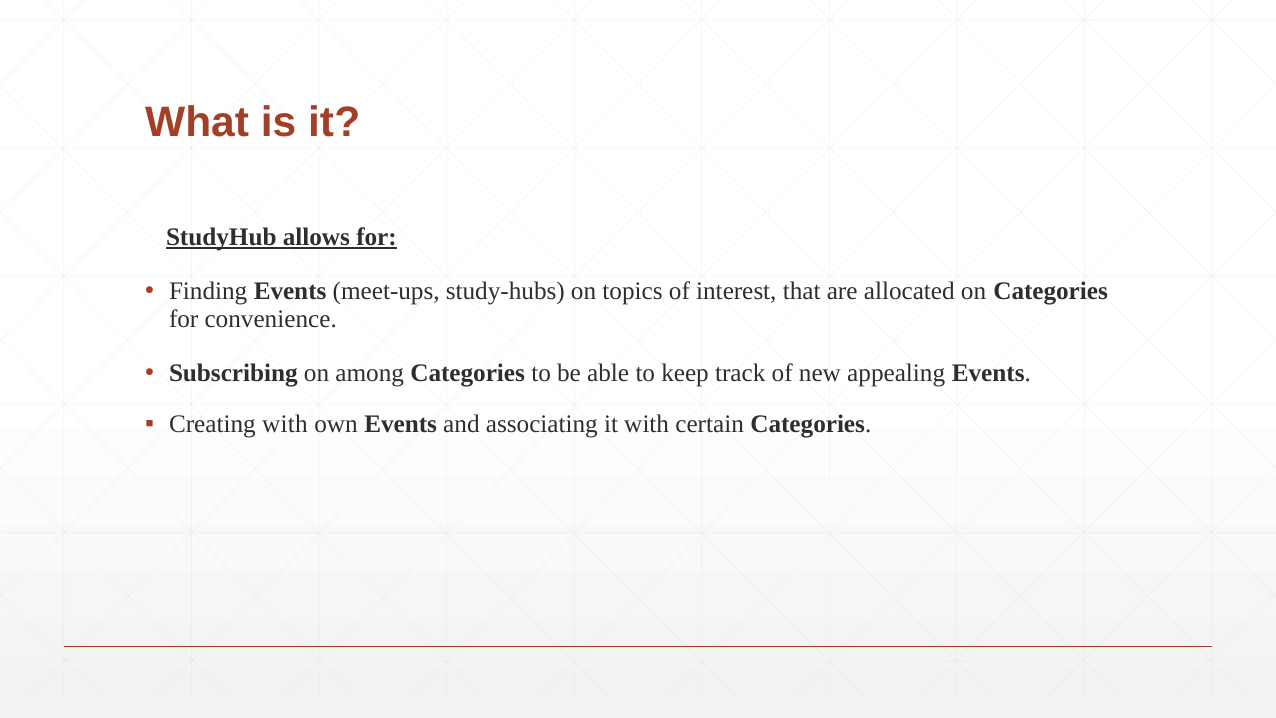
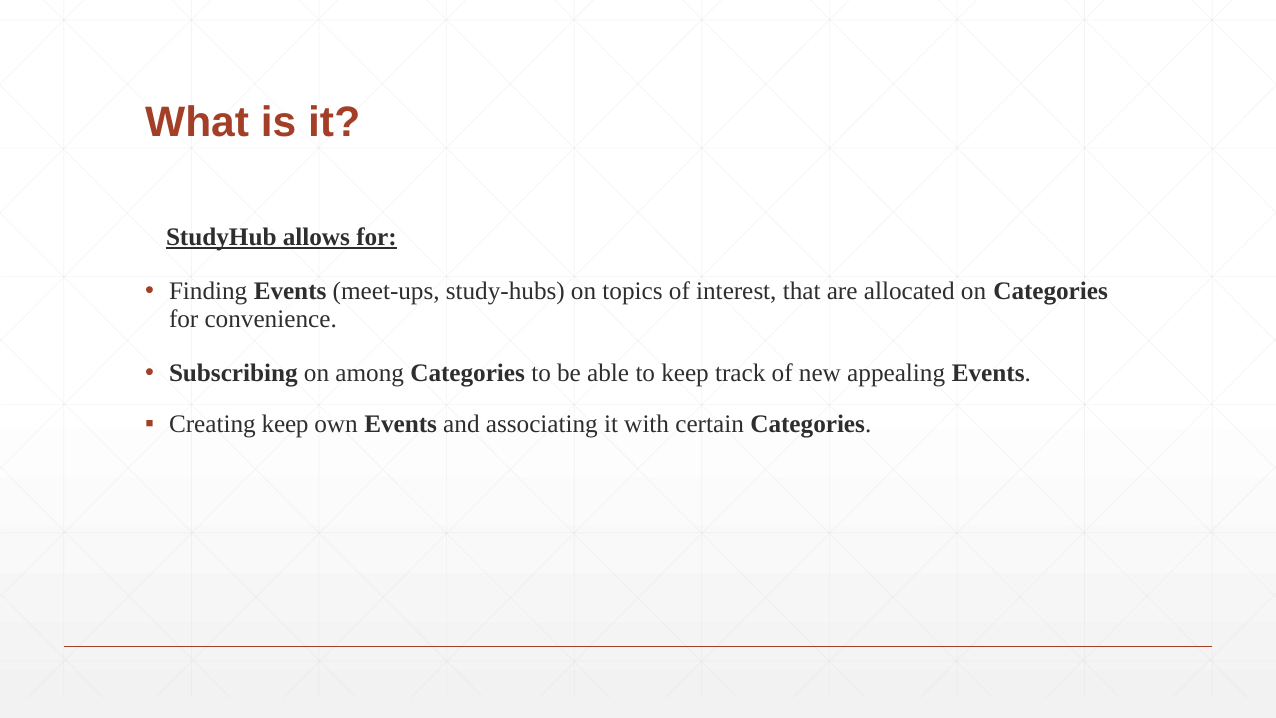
Creating with: with -> keep (285, 424)
